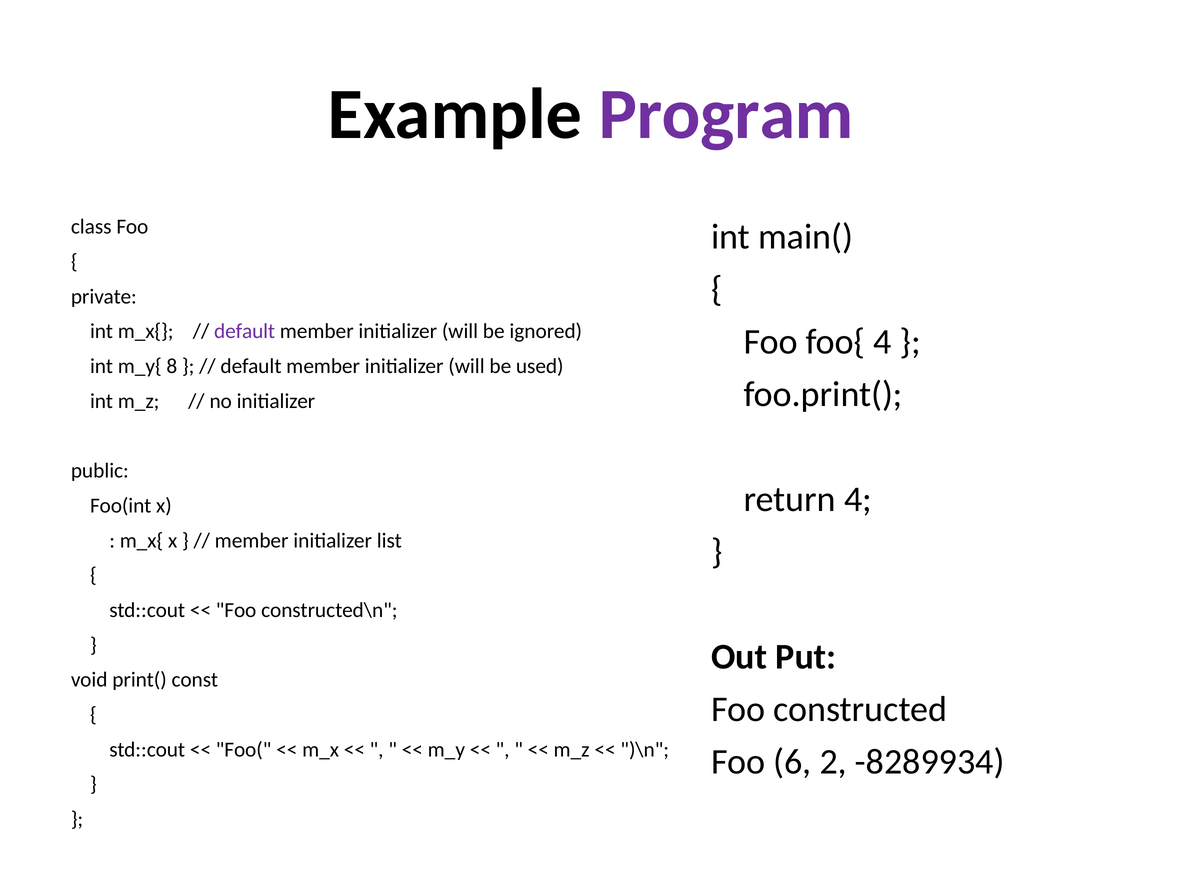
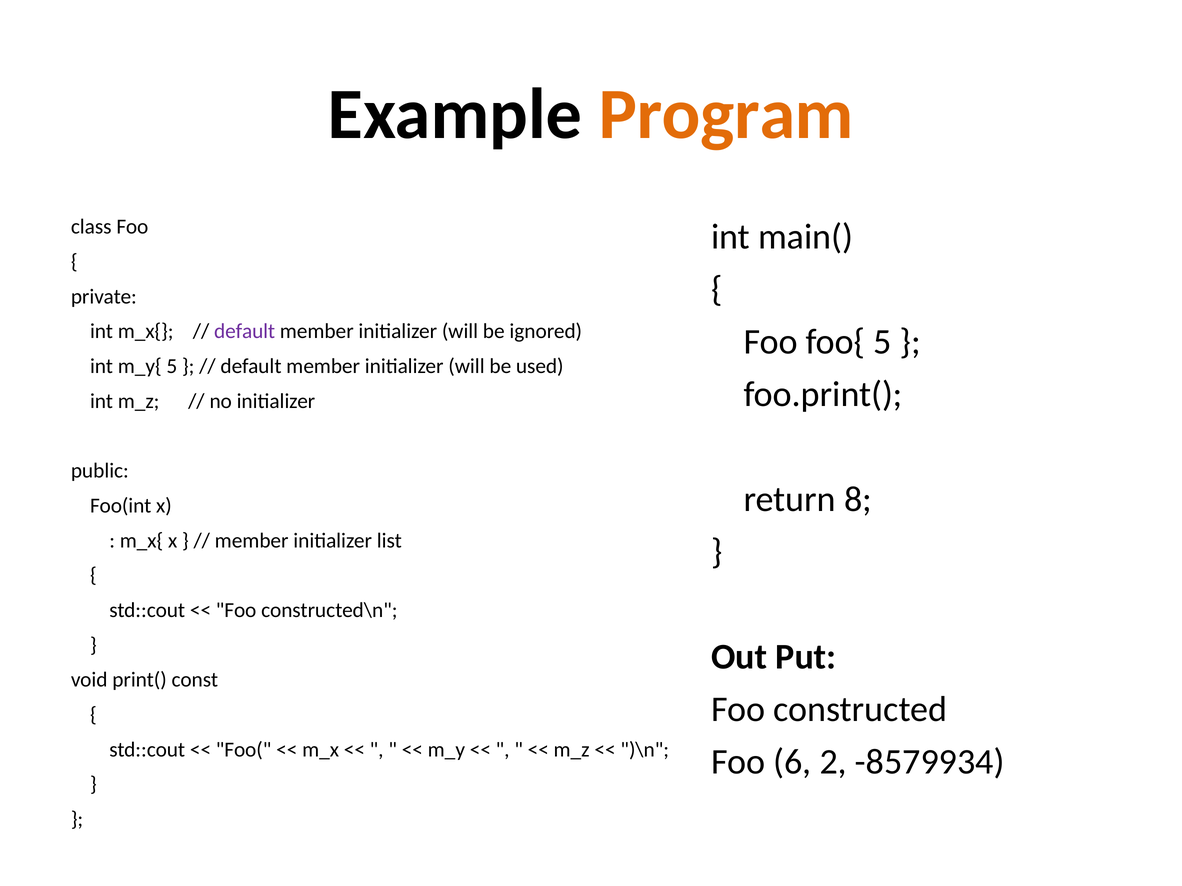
Program colour: purple -> orange (726, 114)
foo{ 4: 4 -> 5 (882, 342)
m_y{ 8: 8 -> 5 (172, 366)
return 4: 4 -> 8 (858, 500)
-8289934: -8289934 -> -8579934 (930, 762)
